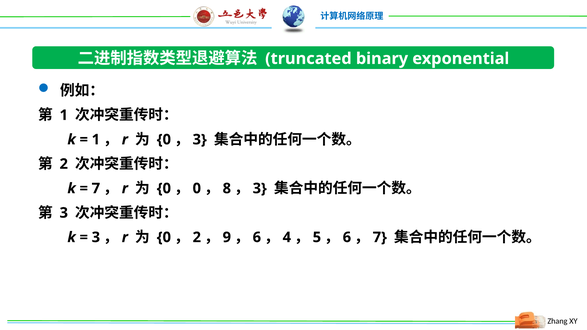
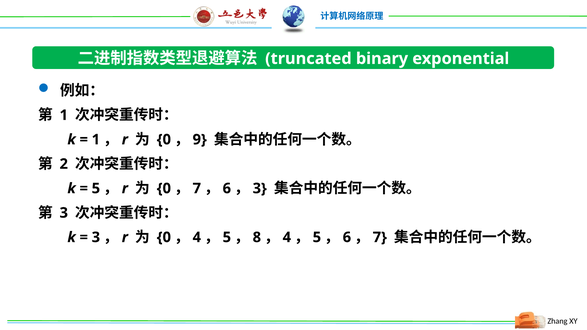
3: 3 -> 9 (200, 140)
7: 7 -> 5 (96, 189)
0: 0 -> 7 (197, 189)
8: 8 -> 6 (227, 189)
2: 2 -> 4 (197, 237)
9: 9 -> 5 (227, 237)
6: 6 -> 8 (257, 237)
